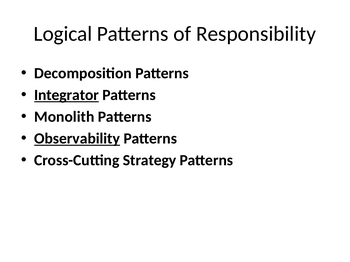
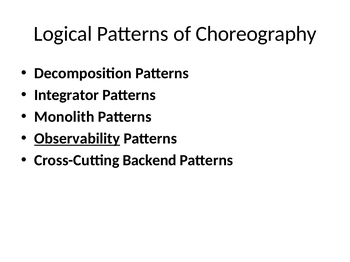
Responsibility: Responsibility -> Choreography (256, 34)
Integrator underline: present -> none (66, 95)
Strategy: Strategy -> Backend (150, 161)
